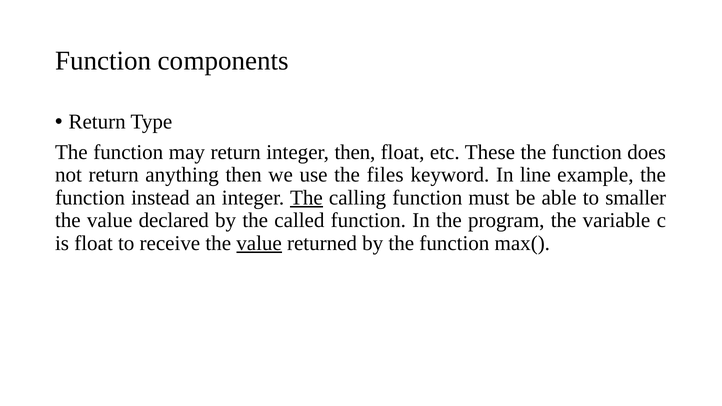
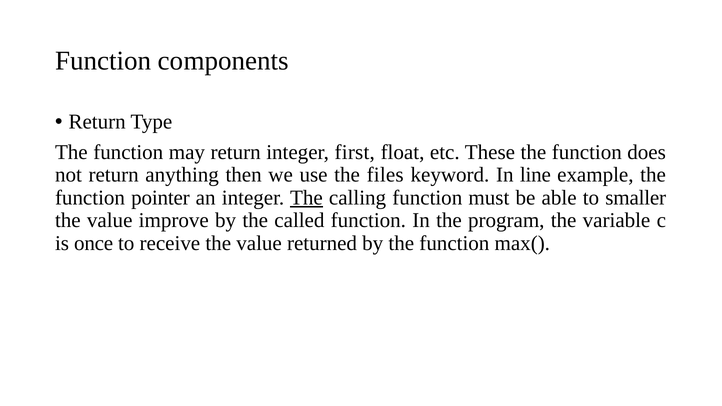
integer then: then -> first (355, 152)
instead: instead -> pointer (160, 198)
declared: declared -> improve (174, 221)
is float: float -> once (94, 243)
value underline: present -> none (259, 243)
